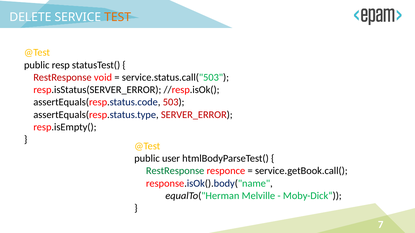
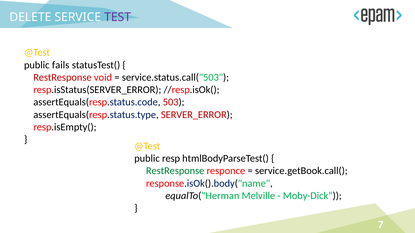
TEST colour: orange -> purple (118, 17)
resp: resp -> fails (61, 65)
user: user -> resp (171, 159)
